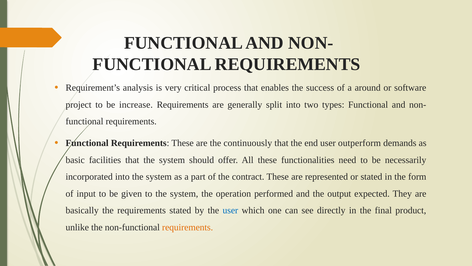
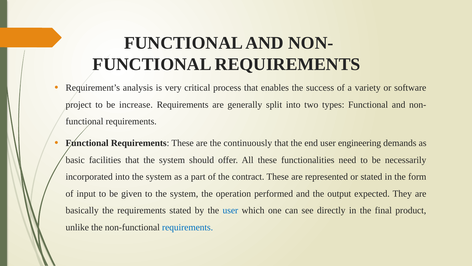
around: around -> variety (368, 88)
outperform: outperform -> engineering (360, 143)
requirements colour: orange -> blue (188, 227)
